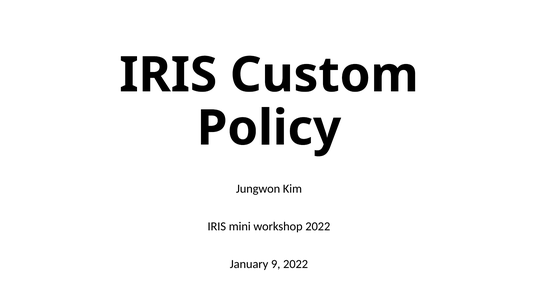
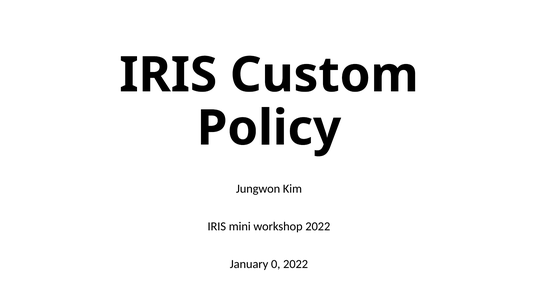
9: 9 -> 0 (276, 265)
